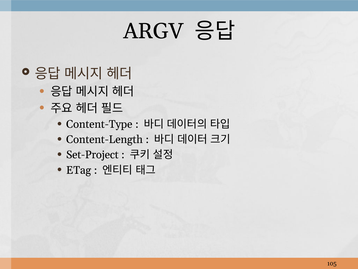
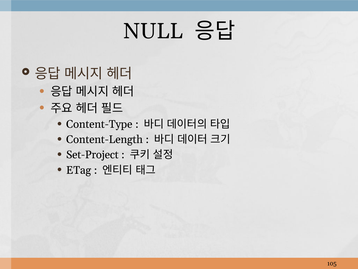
ARGV: ARGV -> NULL (153, 31)
